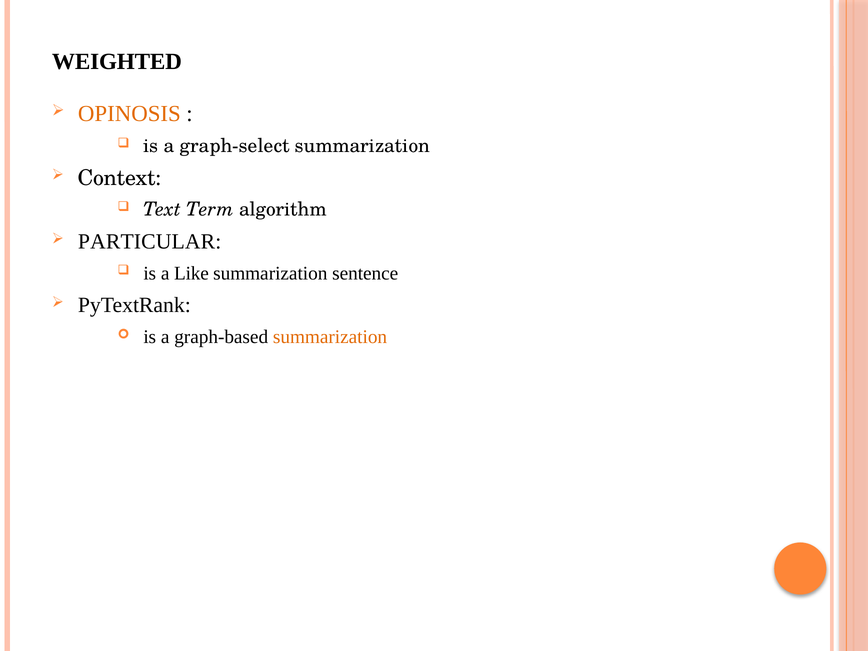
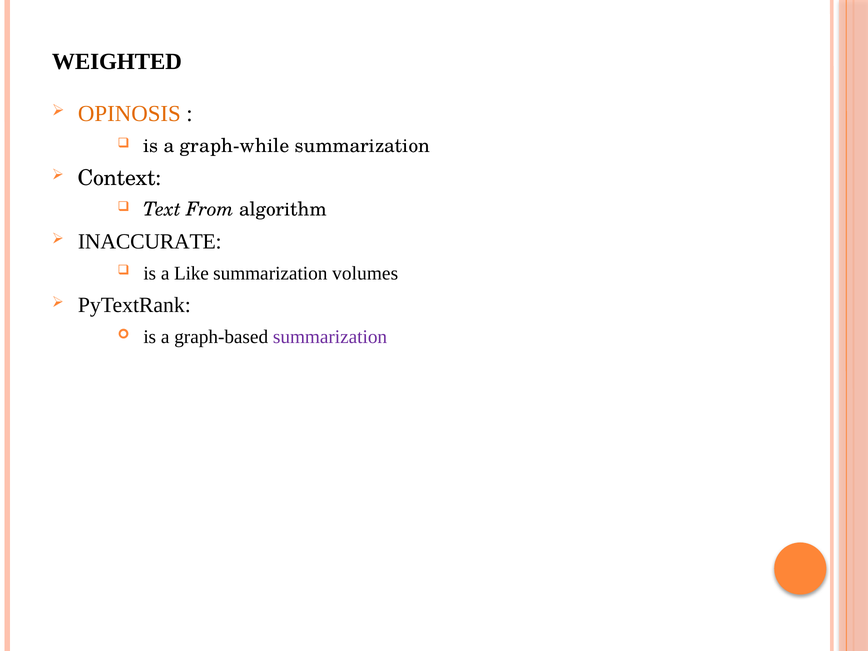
graph-select: graph-select -> graph-while (235, 146)
Term: Term -> From (210, 210)
PARTICULAR: PARTICULAR -> INACCURATE (150, 242)
sentence: sentence -> volumes (365, 273)
summarization colour: orange -> purple (330, 337)
